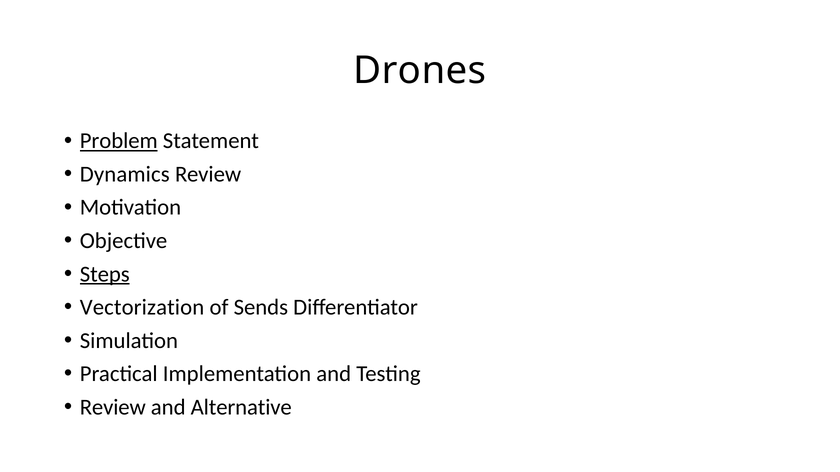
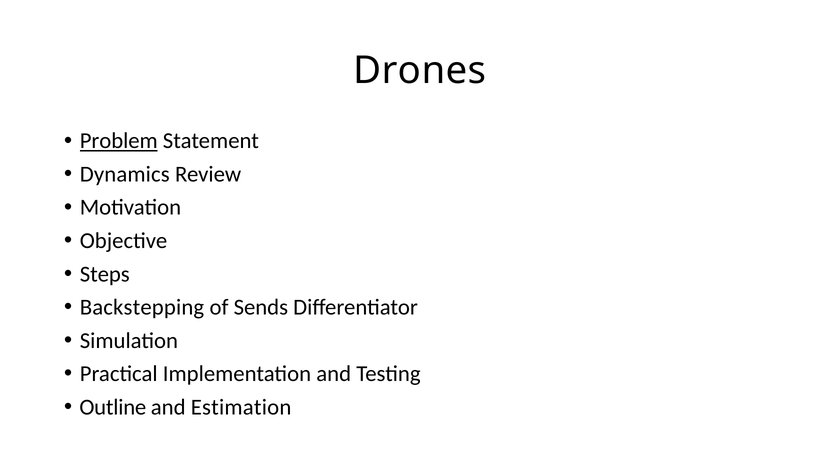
Steps underline: present -> none (105, 274)
Vectorization: Vectorization -> Backstepping (142, 308)
Review: Review -> Outline (113, 408)
Alternative: Alternative -> Estimation (241, 408)
